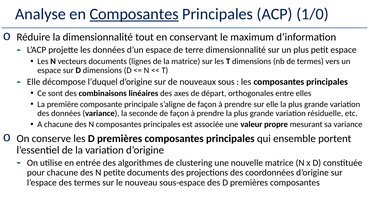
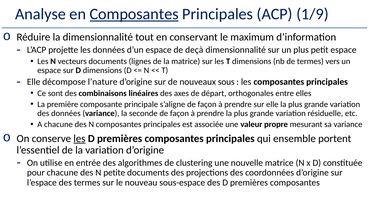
1/0: 1/0 -> 1/9 (312, 14)
terre: terre -> deçà (194, 50)
l’duquel: l’duquel -> l’nature (103, 82)
les underline: none -> present (79, 139)
